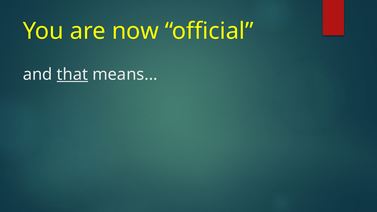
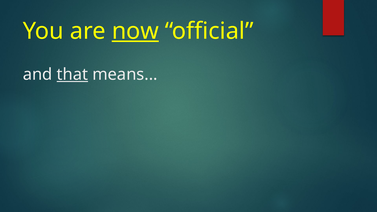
now underline: none -> present (135, 31)
